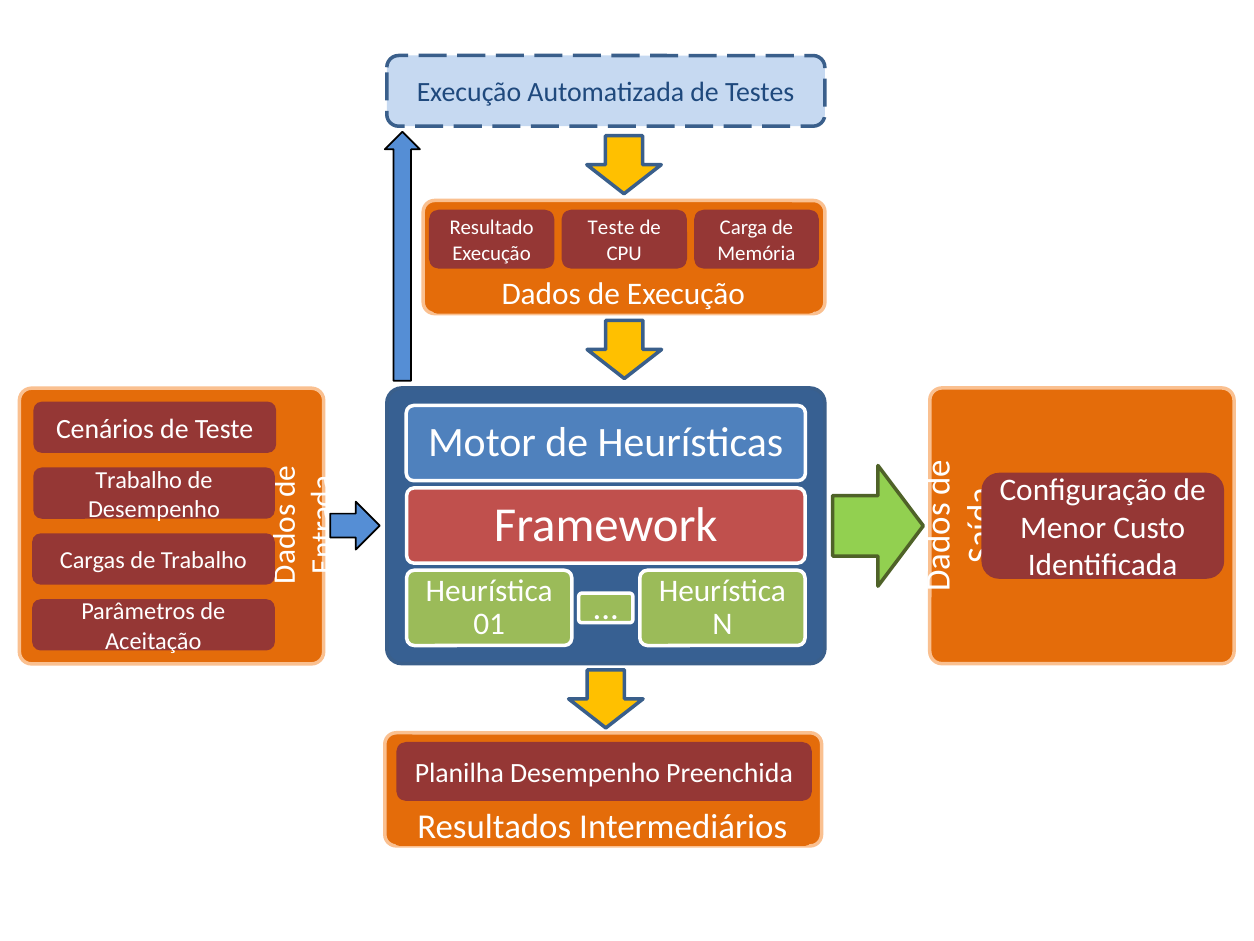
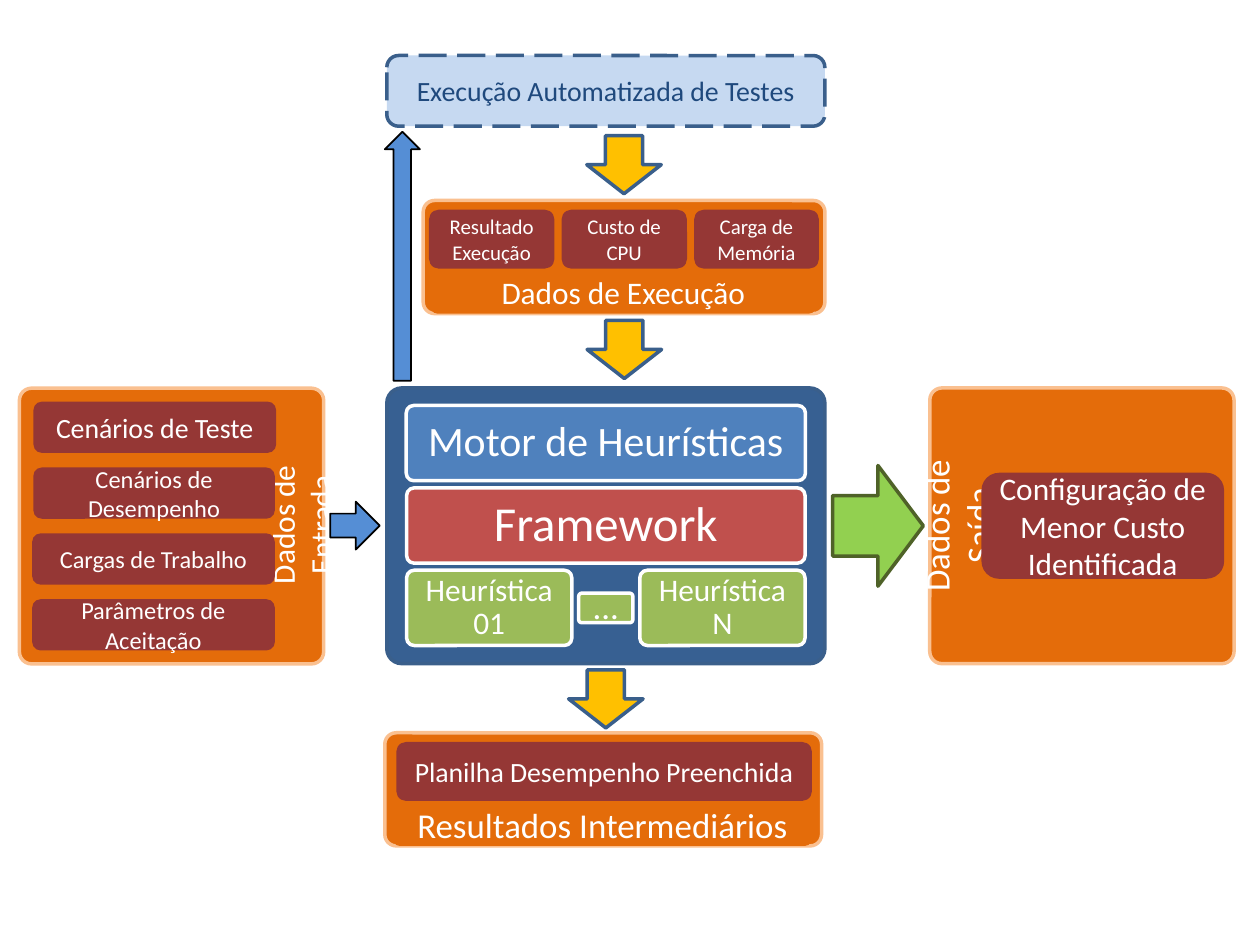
Teste: Teste -> Custo (611, 228)
Trabalho: Trabalho -> Cenários (139, 480)
